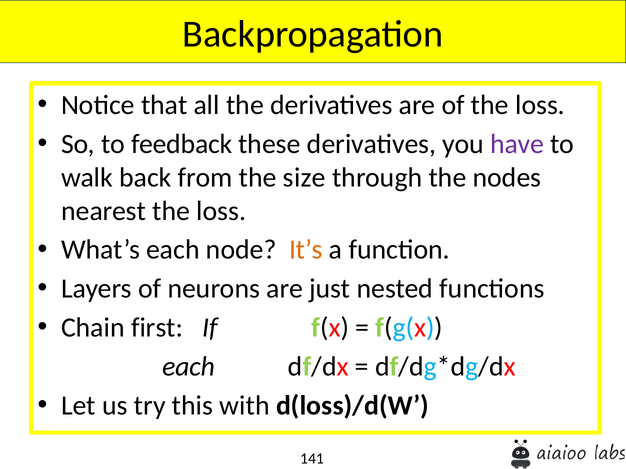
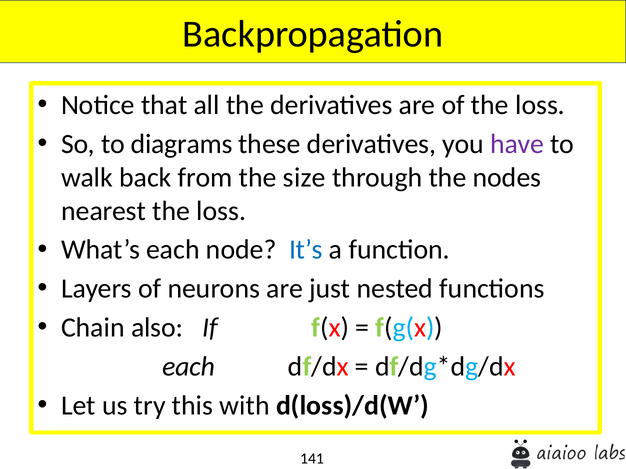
feedback: feedback -> diagrams (182, 144)
It’s colour: orange -> blue (306, 250)
first: first -> also (157, 328)
